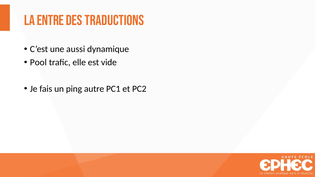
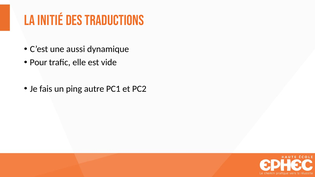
entre: entre -> initié (50, 20)
Pool: Pool -> Pour (38, 62)
